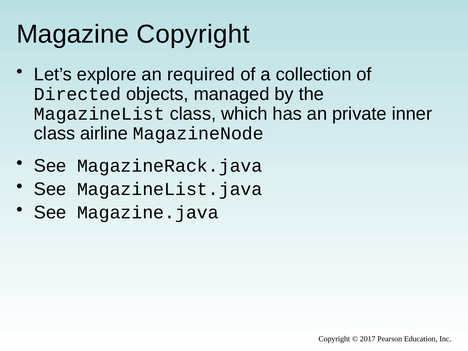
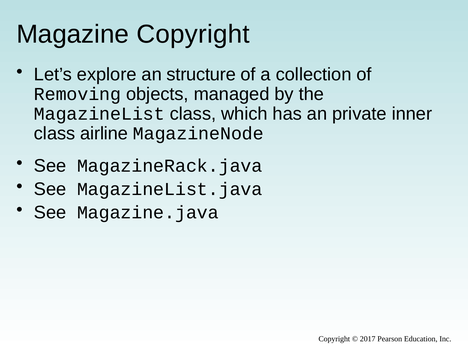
required: required -> structure (201, 74)
Directed: Directed -> Removing (78, 94)
